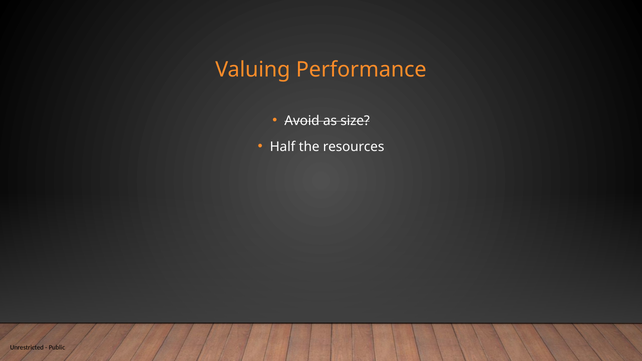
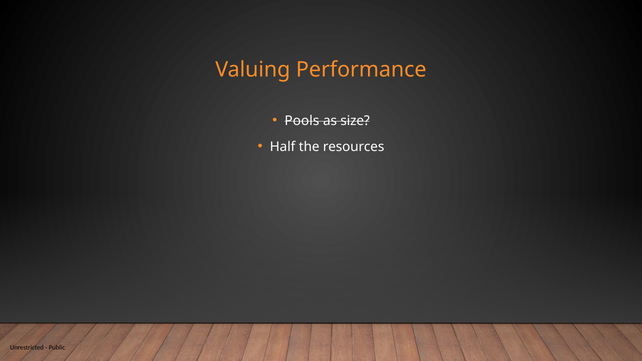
Avoid: Avoid -> Pools (302, 121)
